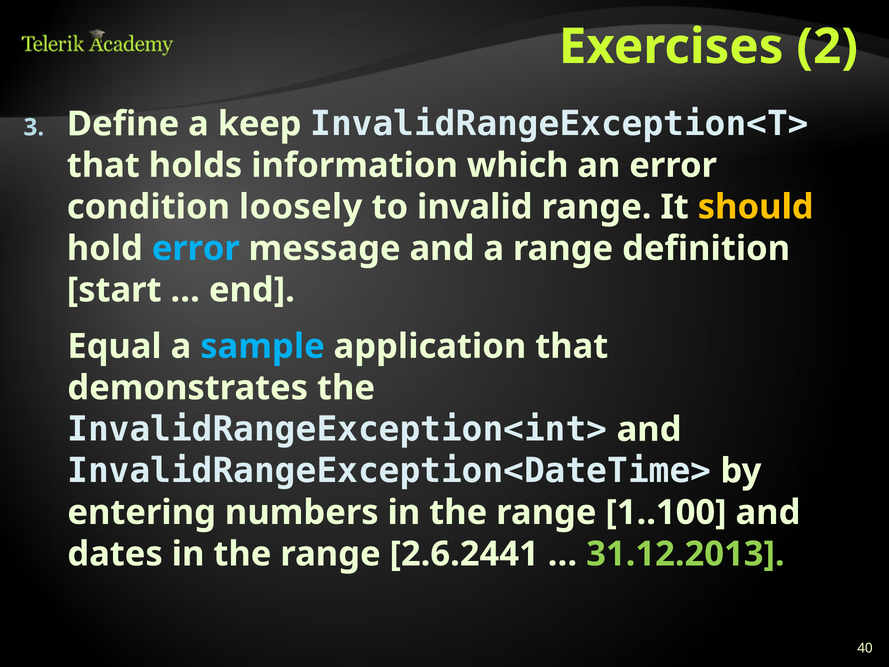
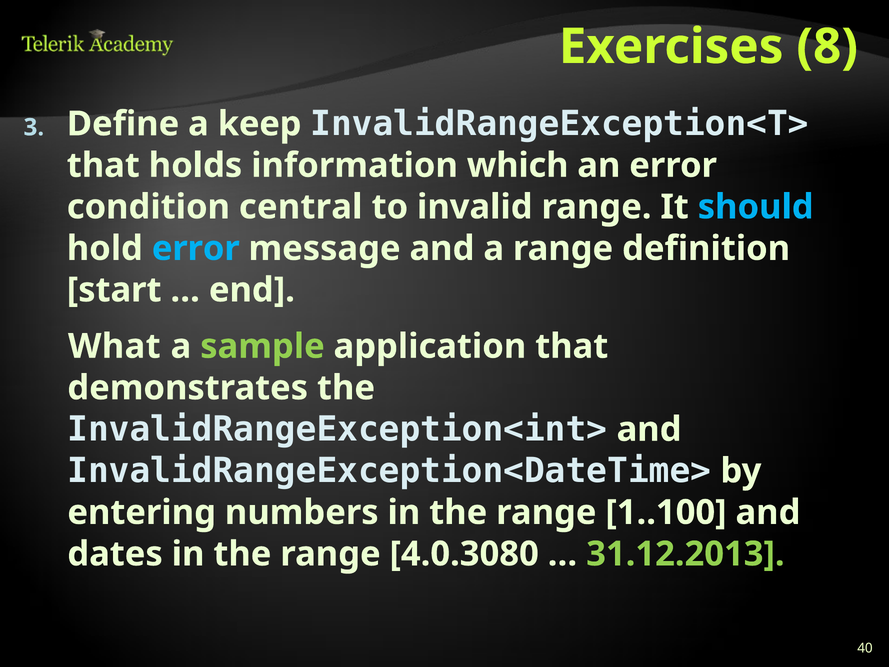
2: 2 -> 8 (827, 47)
loosely: loosely -> central (301, 207)
should colour: yellow -> light blue (756, 207)
Equal: Equal -> What (114, 346)
sample colour: light blue -> light green (262, 346)
2.6.2441: 2.6.2441 -> 4.0.3080 (464, 554)
